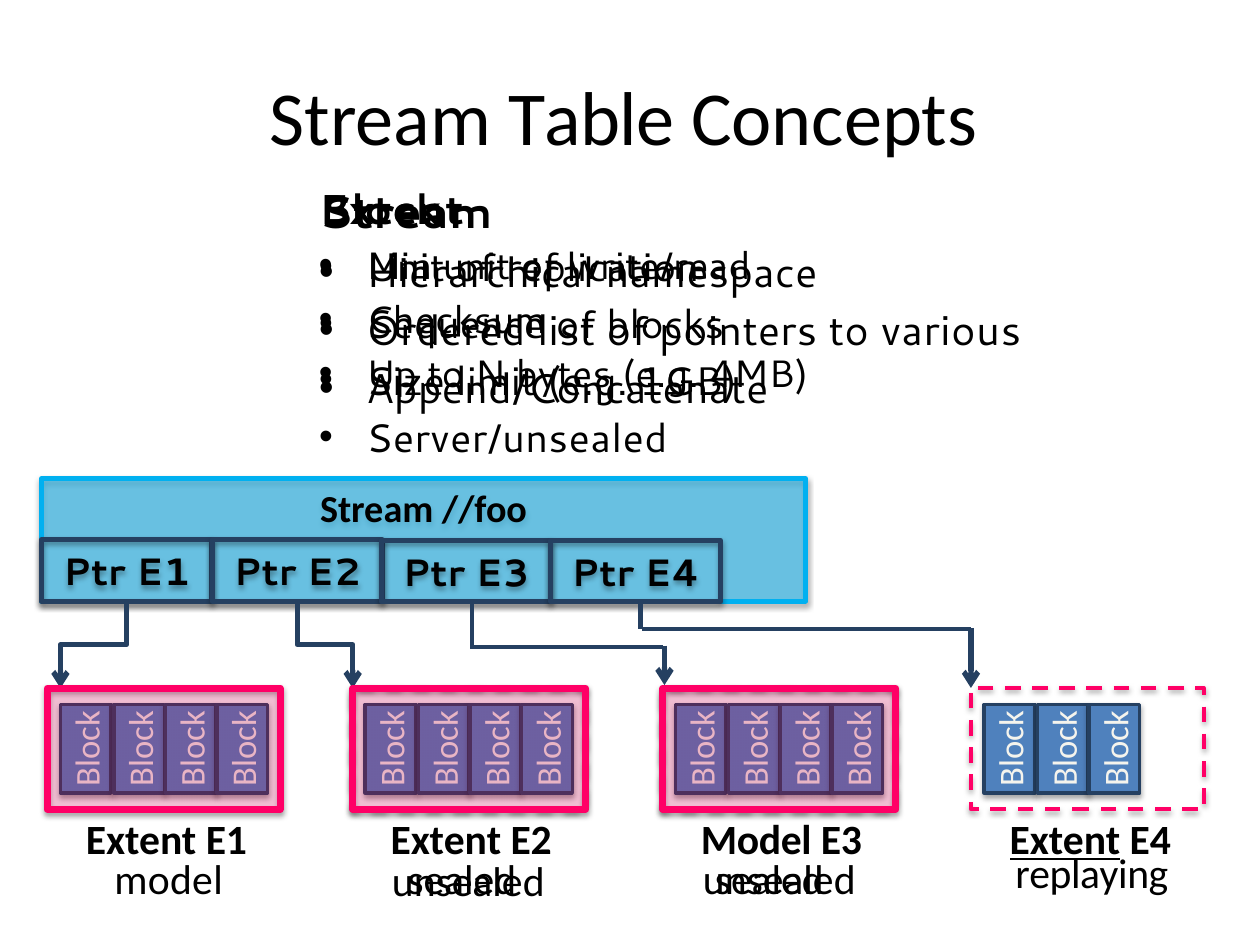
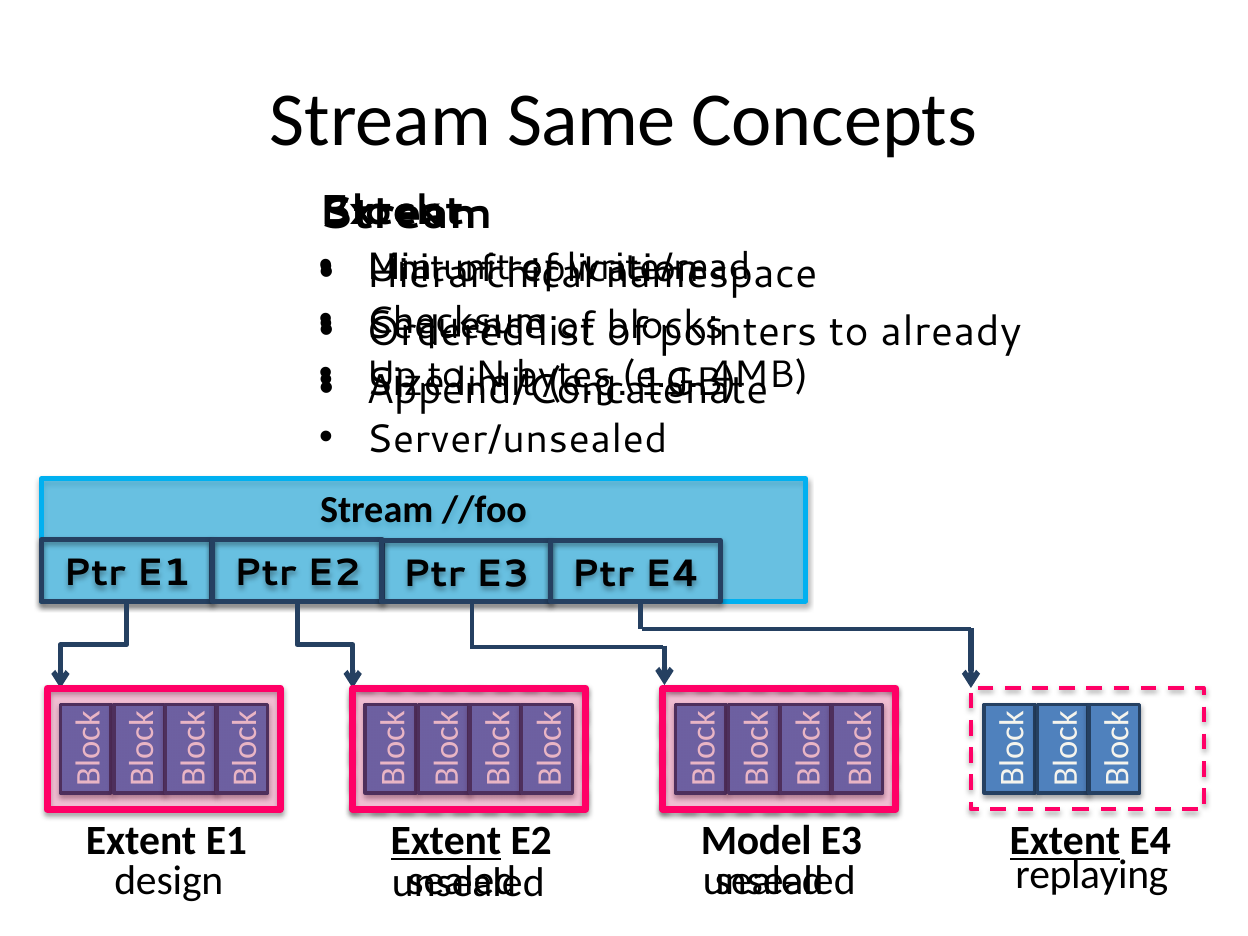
Table: Table -> Same (592, 121)
various: various -> already (951, 332)
Extent underline: none -> present (446, 841)
model: model -> design (169, 880)
